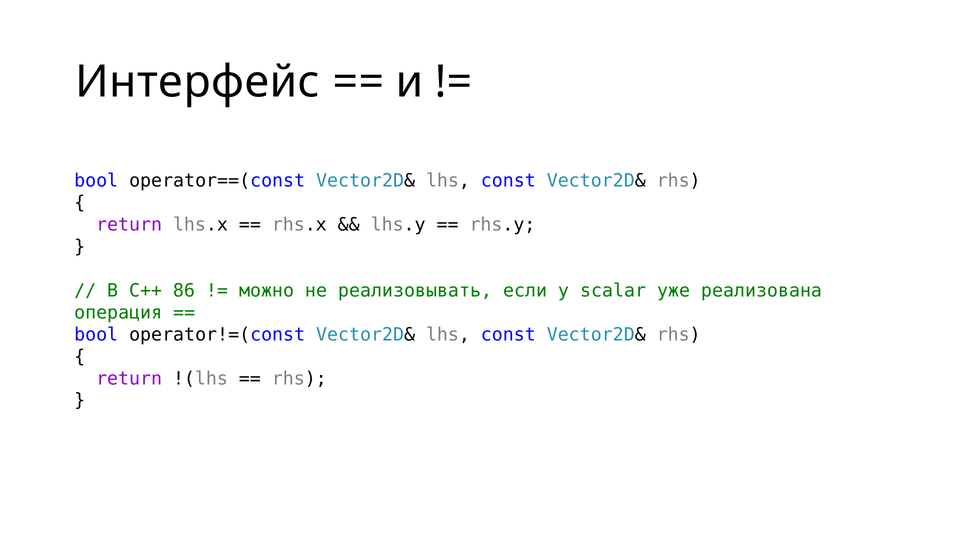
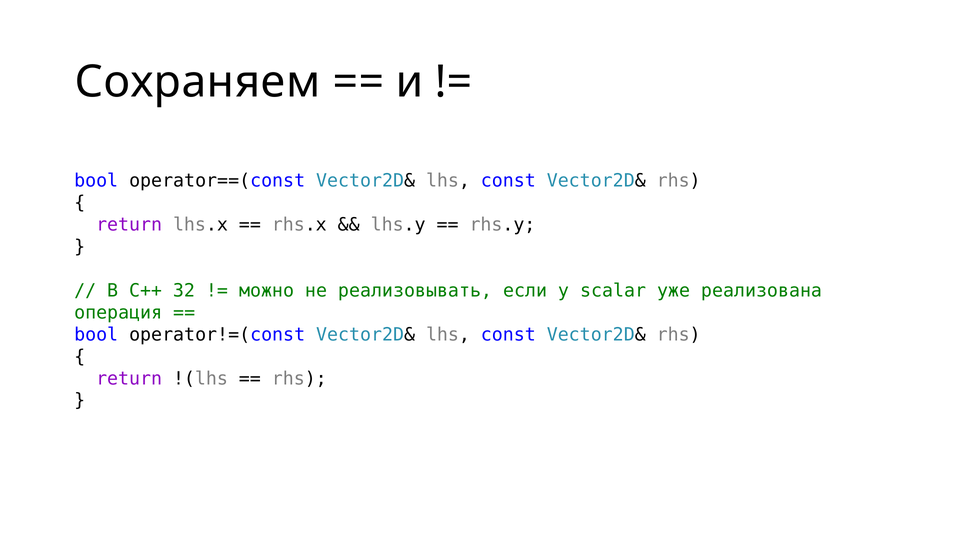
Интерфейс: Интерфейс -> Сохраняем (197, 82)
86: 86 -> 32 (184, 290)
